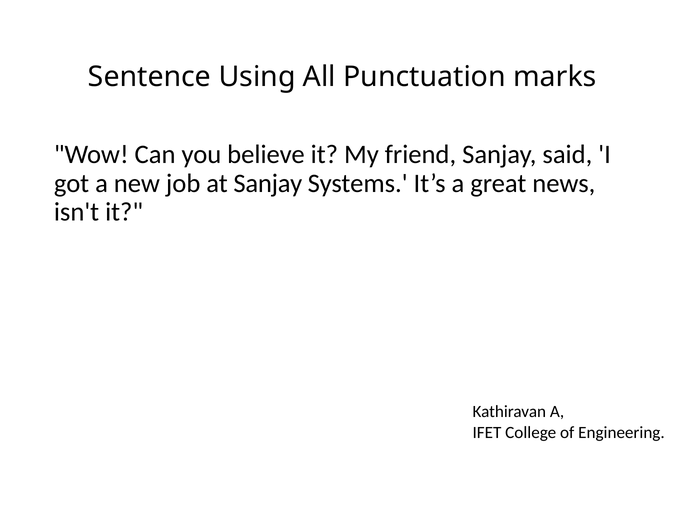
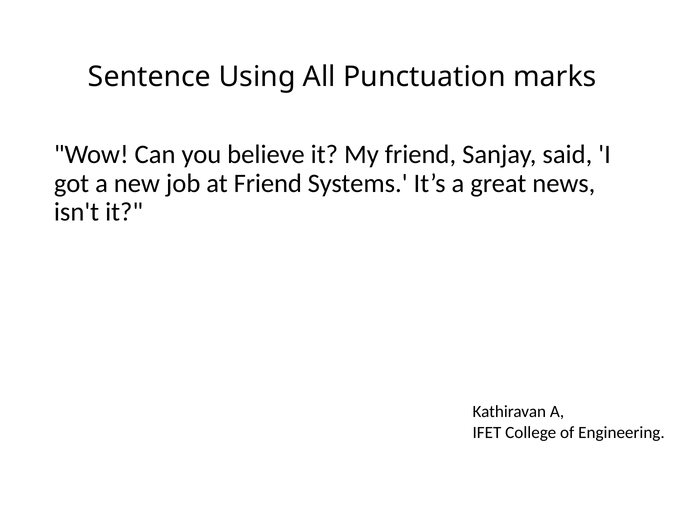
at Sanjay: Sanjay -> Friend (268, 183)
